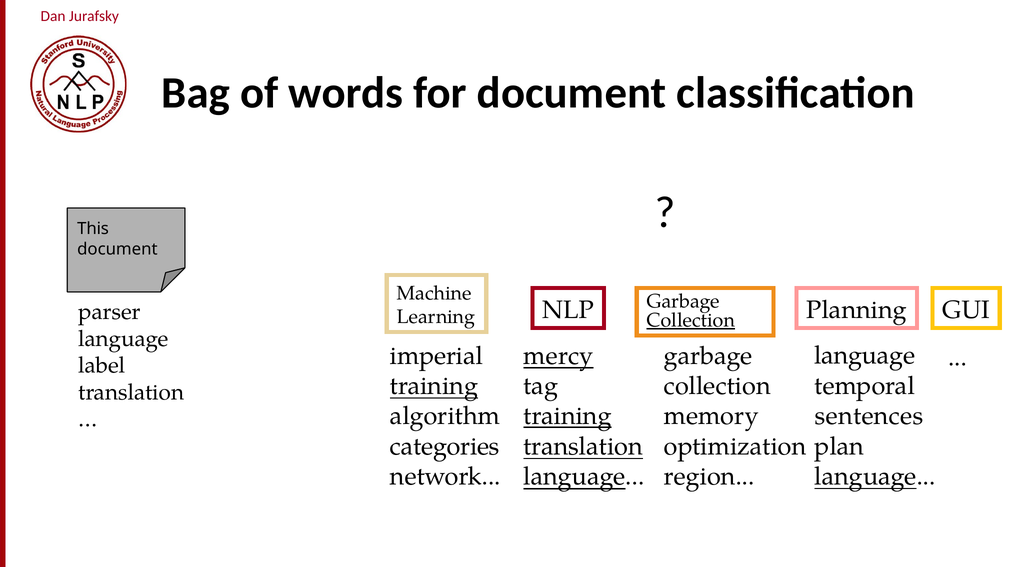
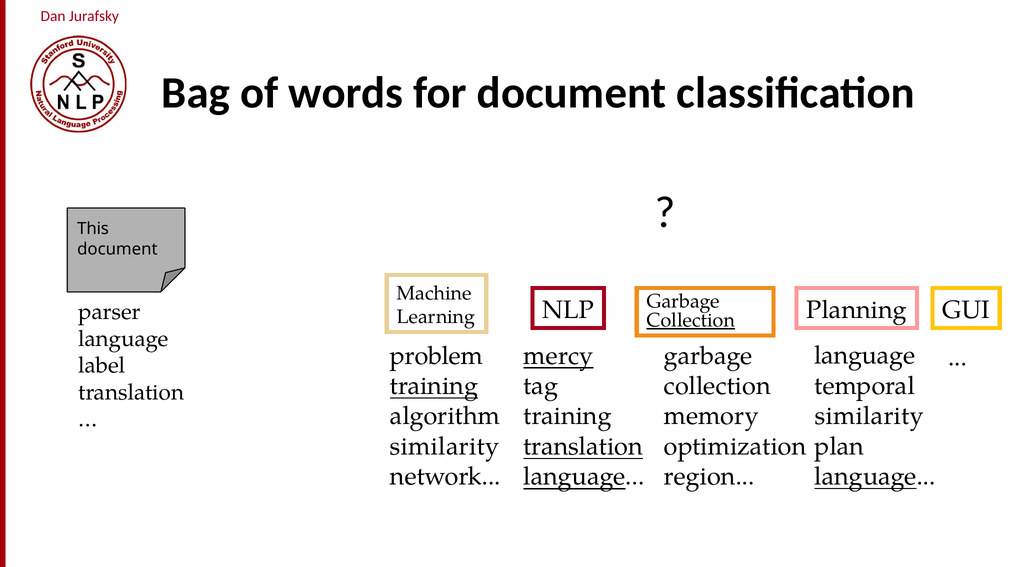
imperial: imperial -> problem (436, 356)
sentences: sentences -> similarity (869, 416)
training underline: present -> none (567, 417)
categories: categories -> similarity (445, 447)
